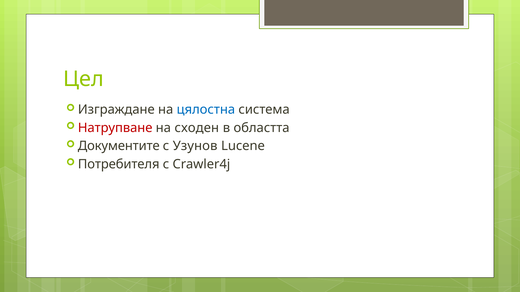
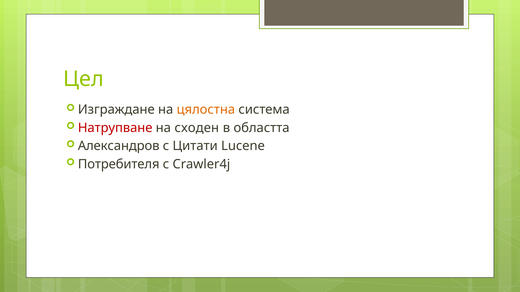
цялостна colour: blue -> orange (206, 110)
Документите: Документите -> Александров (119, 146)
Узунов: Узунов -> Цитати (195, 146)
